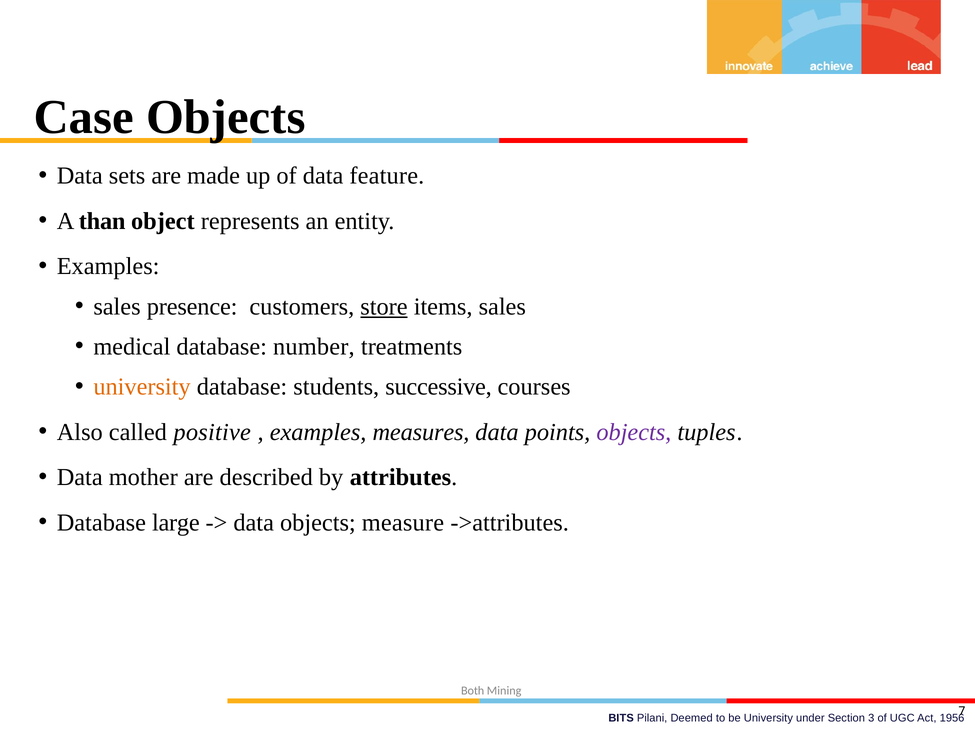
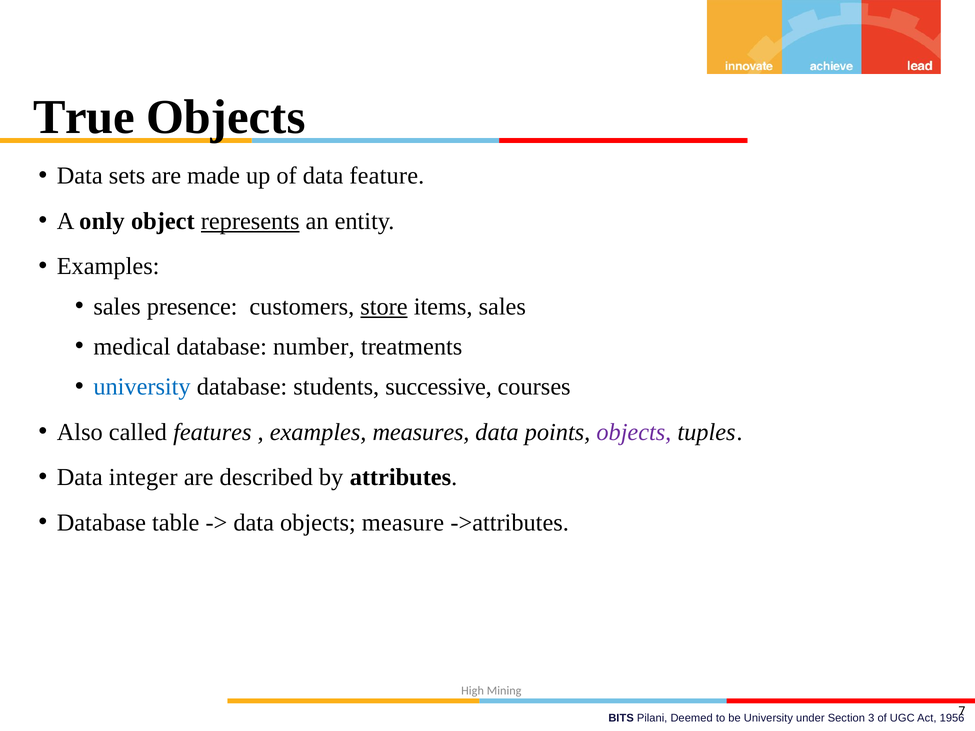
Case: Case -> True (84, 117)
than: than -> only (102, 221)
represents underline: none -> present (250, 221)
university colour: orange -> blue (142, 387)
positive: positive -> features (212, 432)
mother: mother -> integer (143, 477)
large: large -> table (176, 523)
Both: Both -> High (473, 691)
